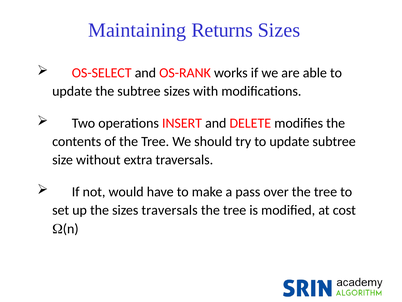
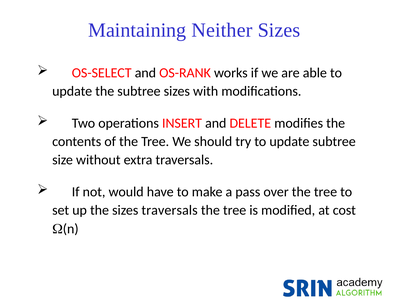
Returns: Returns -> Neither (222, 30)
